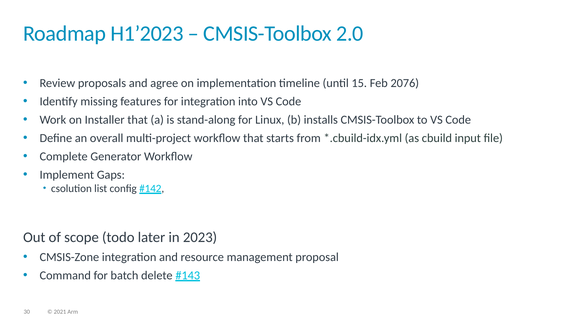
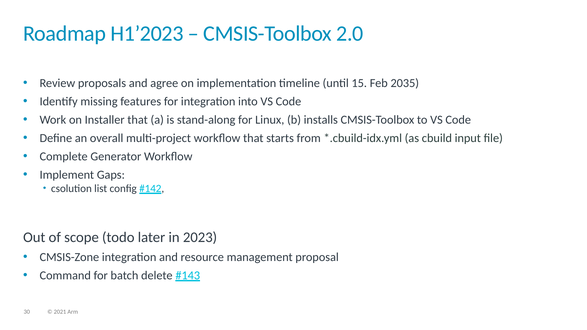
2076: 2076 -> 2035 (405, 83)
